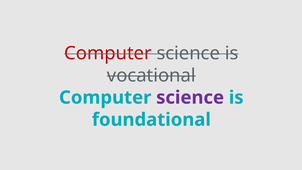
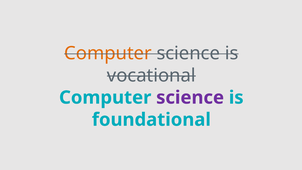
Computer colour: red -> orange (108, 53)
